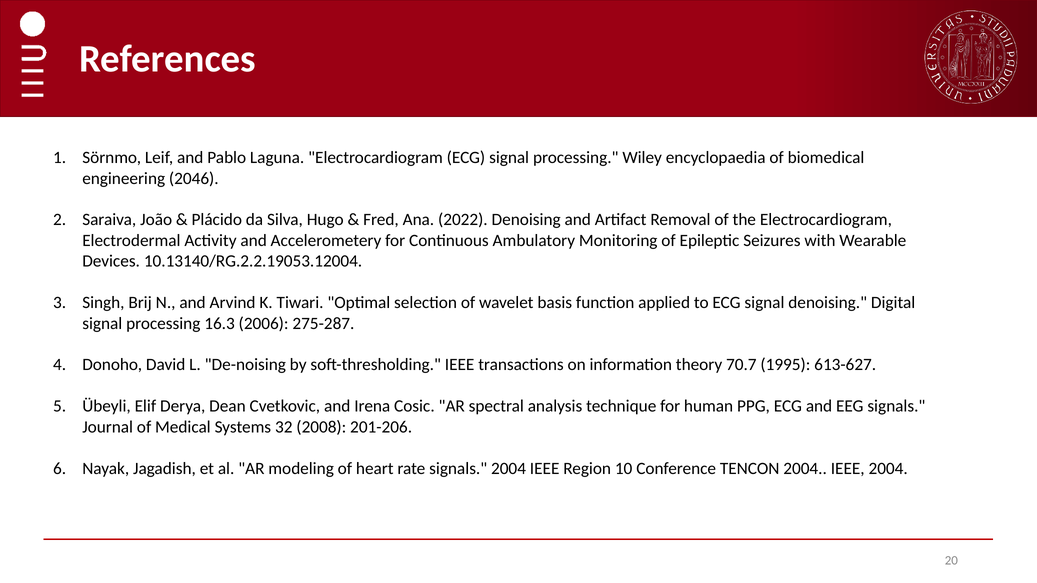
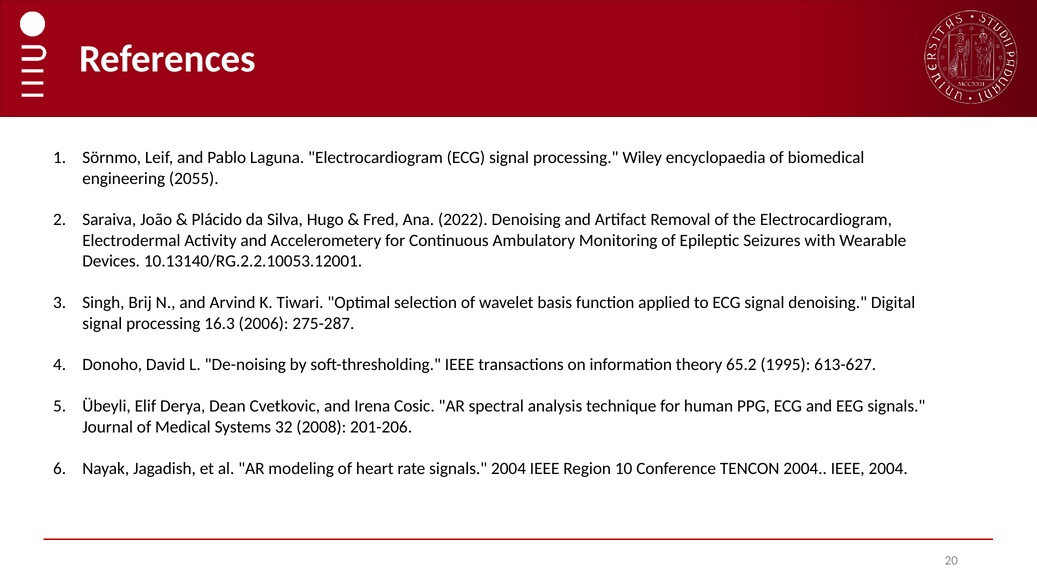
2046: 2046 -> 2055 (194, 178)
10.13140/RG.2.2.19053.12004: 10.13140/RG.2.2.19053.12004 -> 10.13140/RG.2.2.10053.12001 (253, 261)
70.7: 70.7 -> 65.2 (741, 365)
